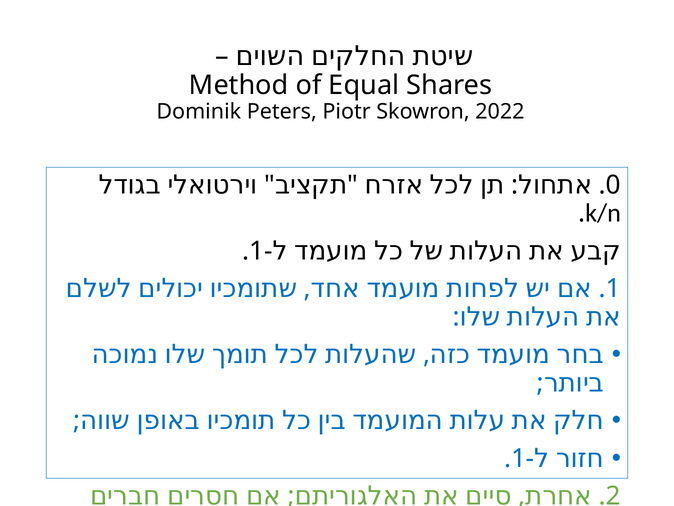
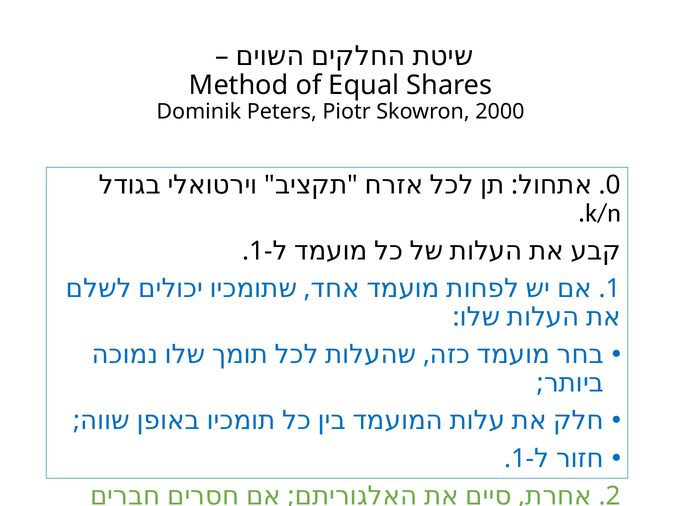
2022: 2022 -> 2000 (500, 112)
